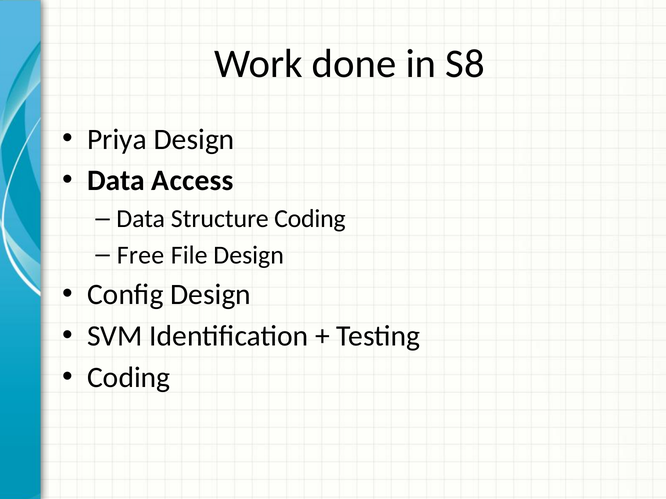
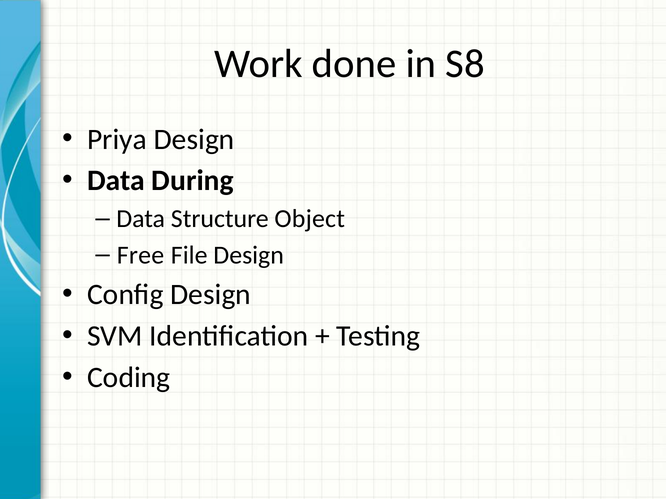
Access: Access -> During (193, 181)
Structure Coding: Coding -> Object (310, 219)
